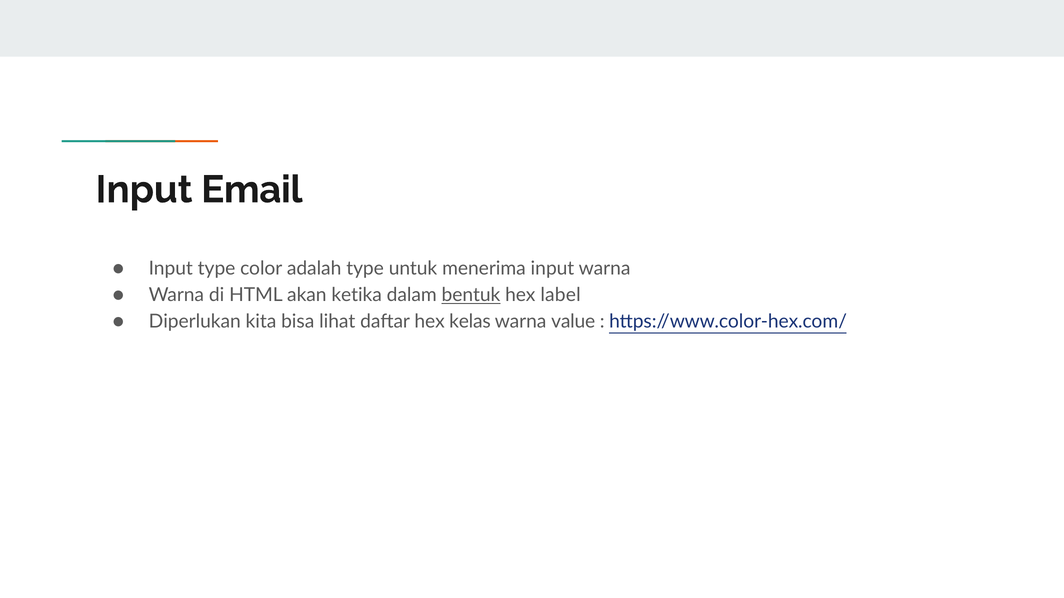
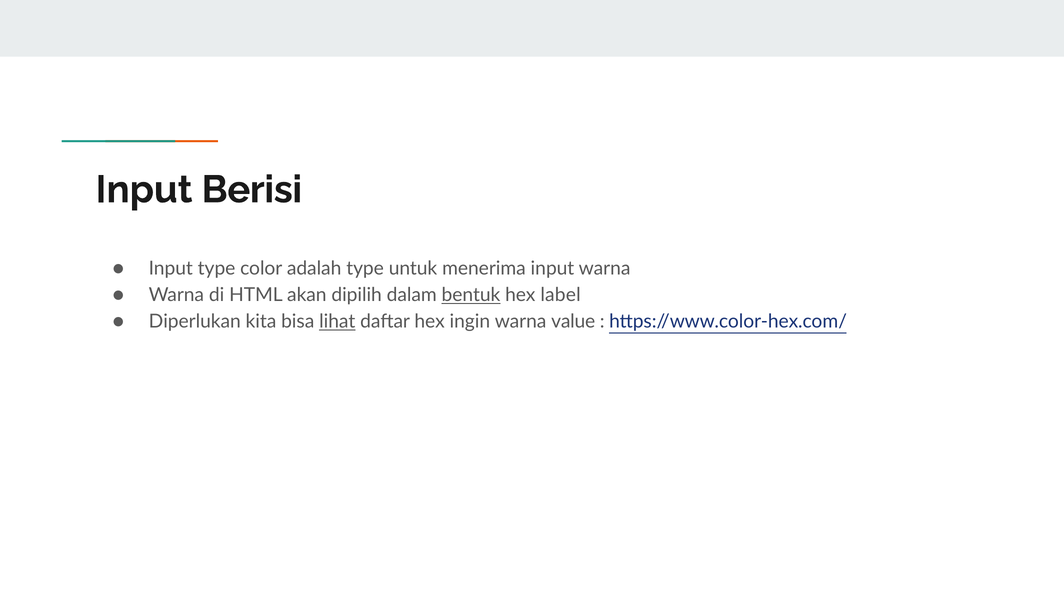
Email: Email -> Berisi (252, 190)
ketika: ketika -> dipilih (357, 295)
lihat underline: none -> present (337, 322)
kelas: kelas -> ingin (470, 322)
